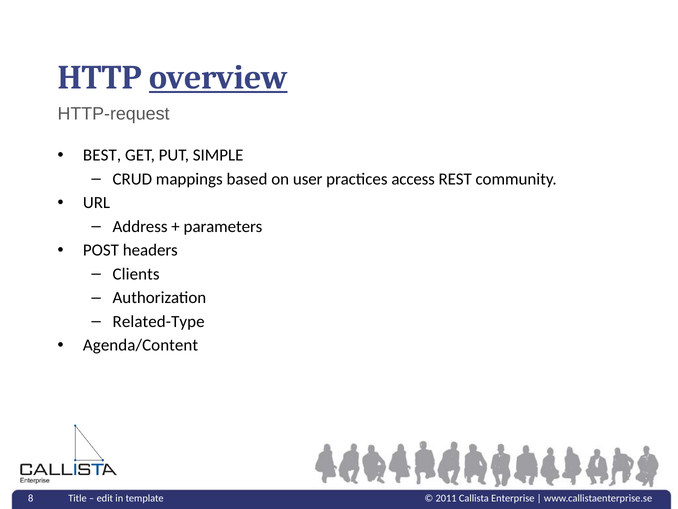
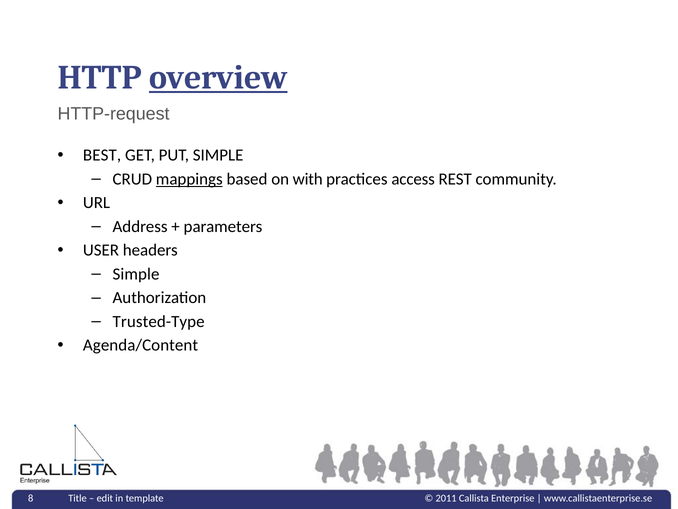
mappings underline: none -> present (189, 179)
user: user -> with (308, 179)
POST: POST -> USER (101, 250)
Clients: Clients -> Simple (136, 274)
Related-Type: Related-Type -> Trusted-Type (159, 321)
